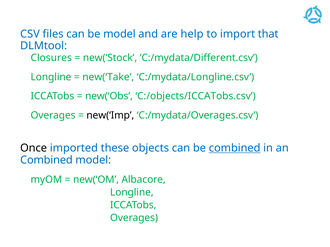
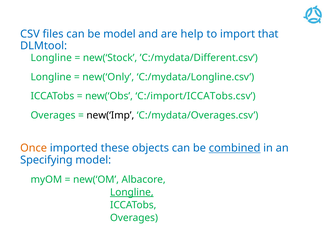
Closures: Closures -> Longline (51, 58)
new(‘Take: new(‘Take -> new(‘Only (108, 77)
C:/objects/ICCATobs.csv: C:/objects/ICCATobs.csv -> C:/import/ICCATobs.csv (196, 96)
Once colour: black -> orange (34, 148)
Combined: Combined -> Specifying (46, 160)
Longline underline: none -> present (132, 193)
